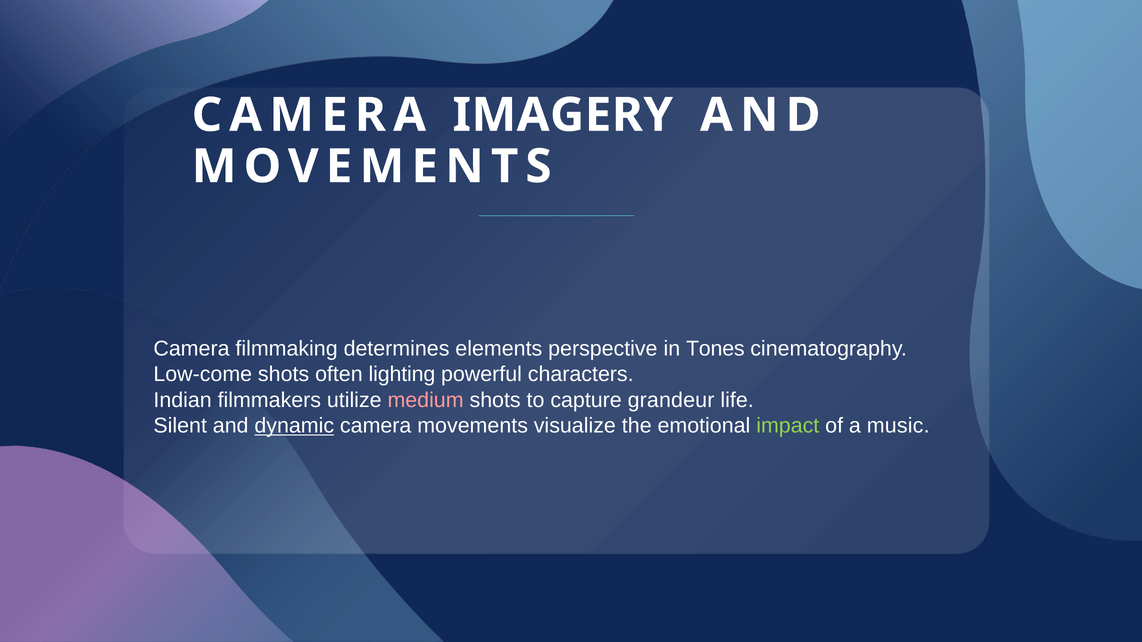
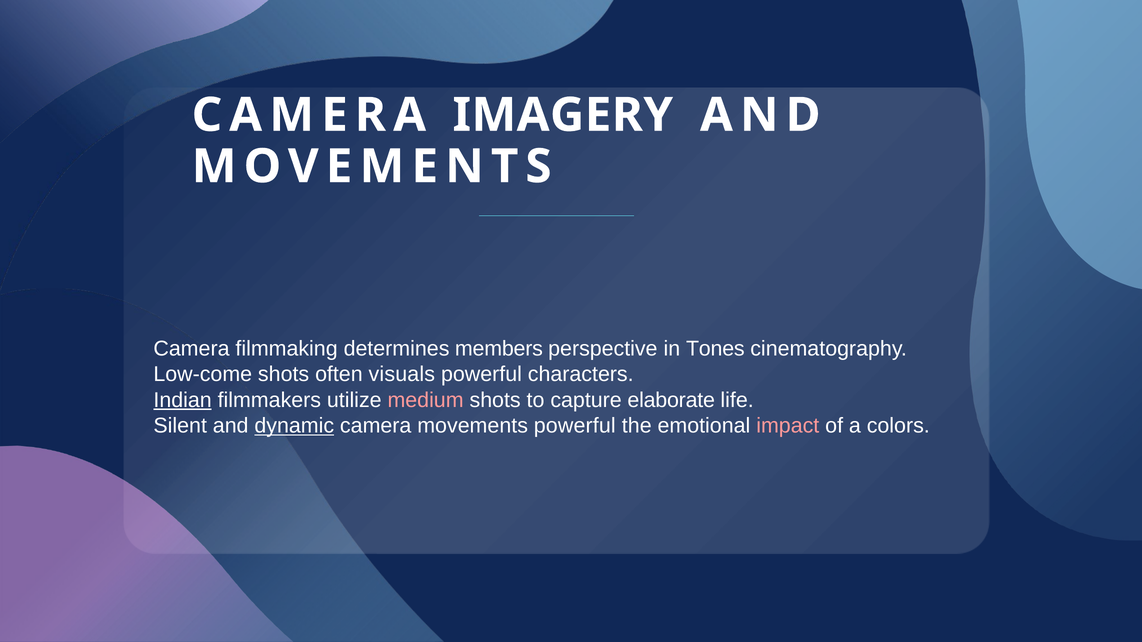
elements: elements -> members (499, 349)
lighting: lighting -> visuals (402, 375)
Indian underline: none -> present (183, 400)
grandeur: grandeur -> elaborate (671, 400)
movements visualize: visualize -> powerful (575, 426)
impact colour: light green -> pink (788, 426)
music: music -> colors (898, 426)
